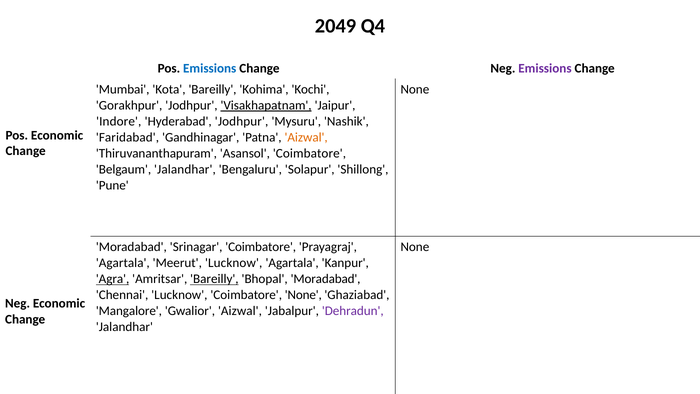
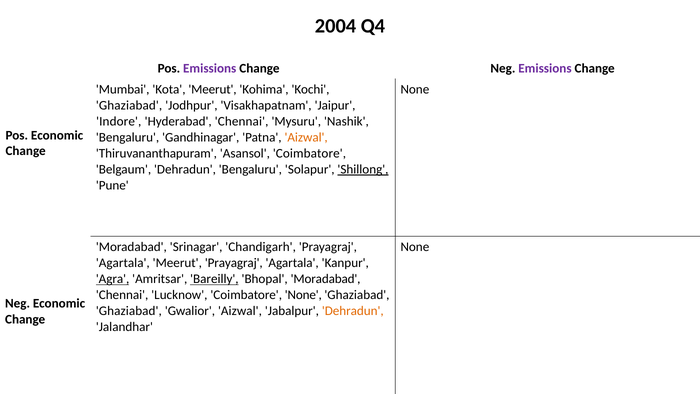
2049: 2049 -> 2004 (336, 26)
Emissions colour: blue -> purple (210, 69)
Kota Bareilly: Bareilly -> Meerut (213, 89)
Gorakhpur: Gorakhpur -> Ghaziabad (129, 105)
Visakhapatnam underline: present -> none (266, 105)
Hyderabad Jodhpur: Jodhpur -> Chennai (242, 121)
Faridabad: Faridabad -> Bengaluru (128, 137)
Belgaum Jalandhar: Jalandhar -> Dehradun (185, 169)
Shillong underline: none -> present (363, 169)
Srinagar Coimbatore: Coimbatore -> Chandigarh (261, 247)
Meerut Lucknow: Lucknow -> Prayagraj (234, 263)
Mangalore: Mangalore -> Ghaziabad (129, 311)
Dehradun colour: purple -> orange (353, 311)
